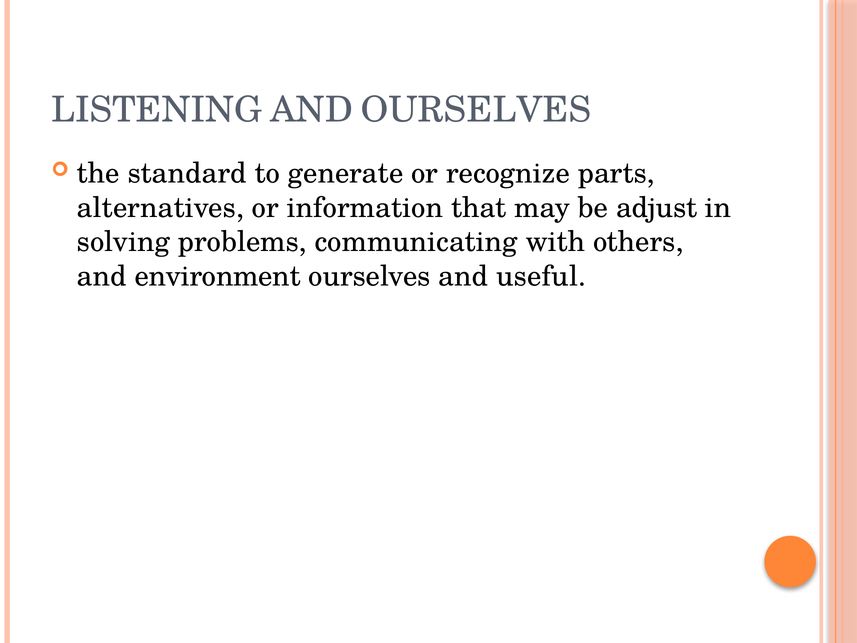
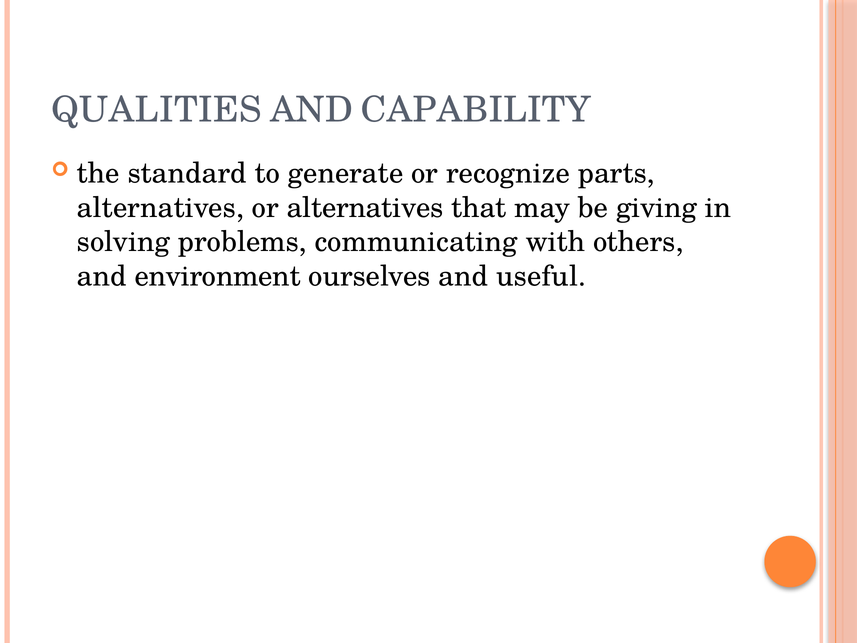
LISTENING: LISTENING -> QUALITIES (157, 110)
AND OURSELVES: OURSELVES -> CAPABILITY (476, 110)
or information: information -> alternatives (365, 208)
adjust: adjust -> giving (656, 208)
